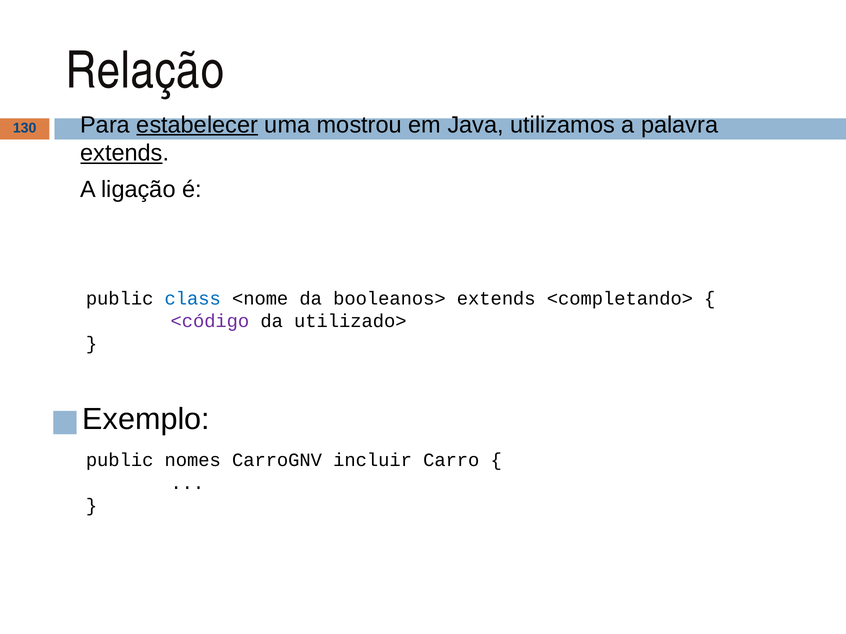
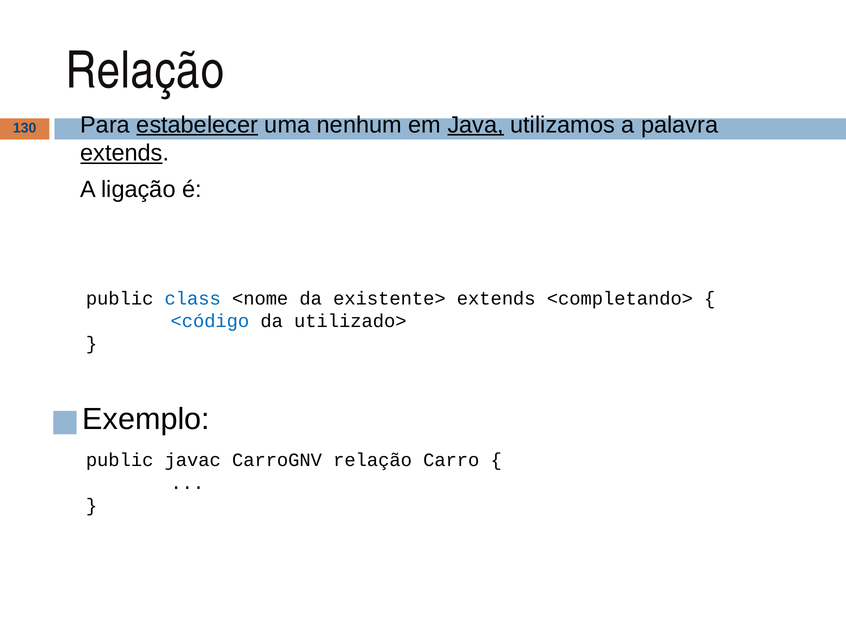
mostrou: mostrou -> nenhum (359, 125)
Java underline: none -> present (476, 125)
booleanos>: booleanos> -> existente> (389, 299)
<código colour: purple -> blue (210, 321)
nomes: nomes -> javac (193, 461)
CarroGNV incluir: incluir -> relação (373, 461)
